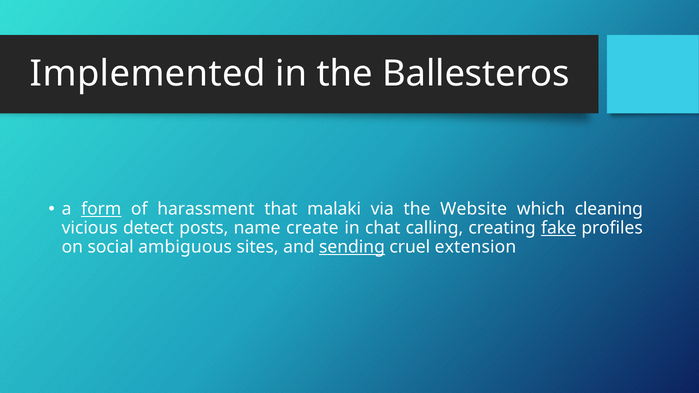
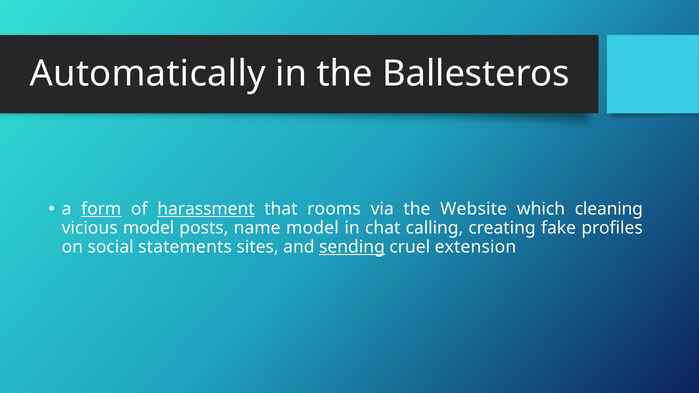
Implemented: Implemented -> Automatically (148, 74)
harassment underline: none -> present (206, 209)
malaki: malaki -> rooms (334, 209)
vicious detect: detect -> model (149, 228)
name create: create -> model (312, 228)
fake underline: present -> none (559, 228)
ambiguous: ambiguous -> statements (185, 247)
